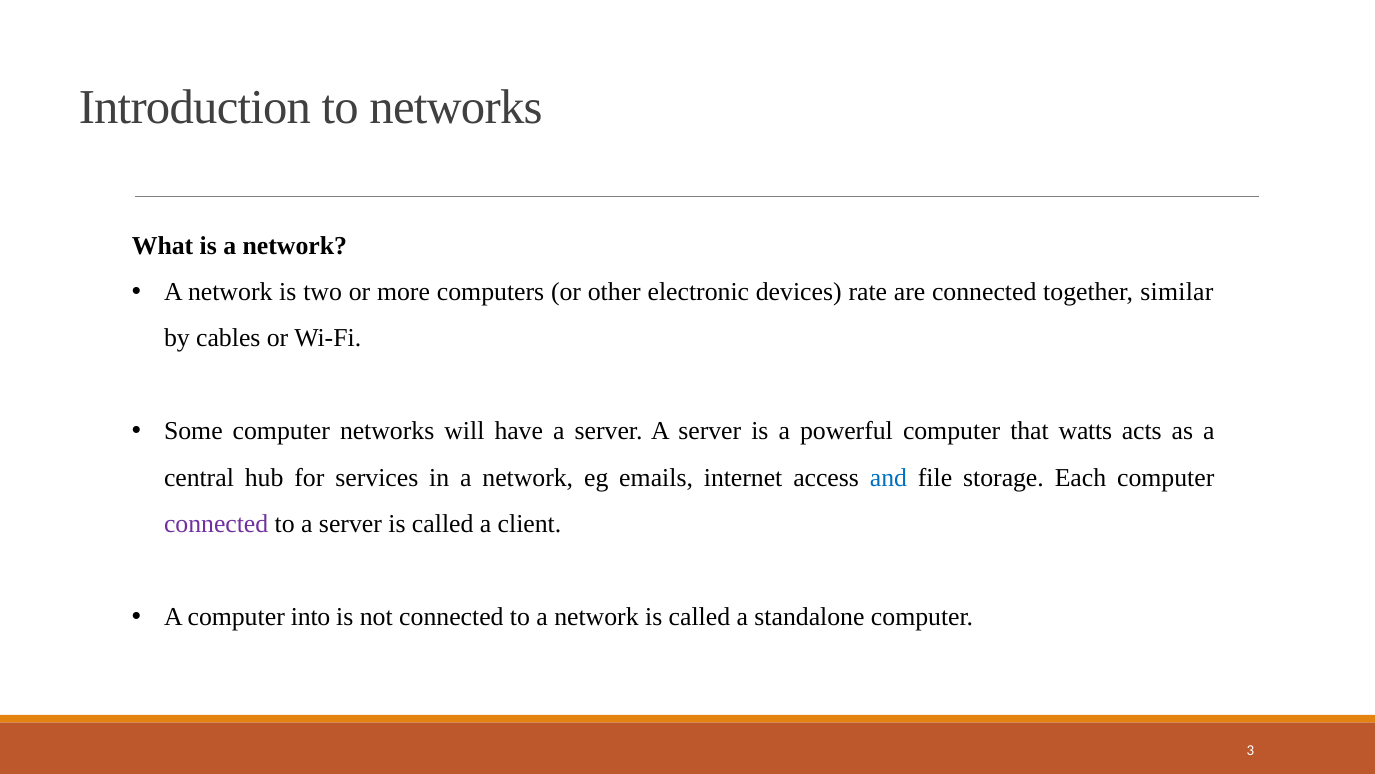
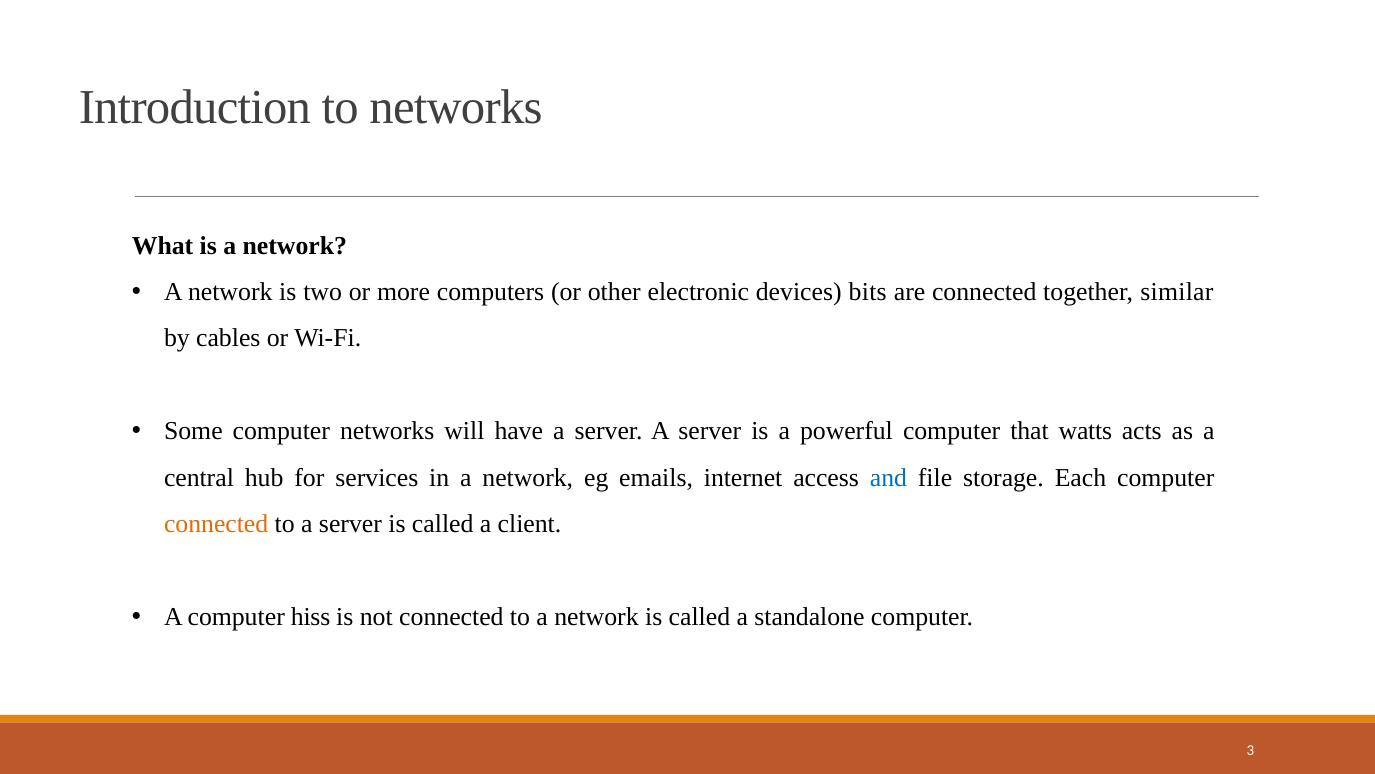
rate: rate -> bits (868, 292)
connected colour: purple -> orange (216, 524)
into: into -> hiss (311, 617)
